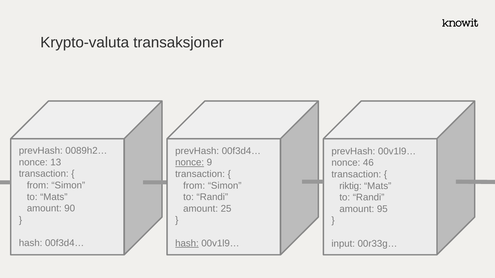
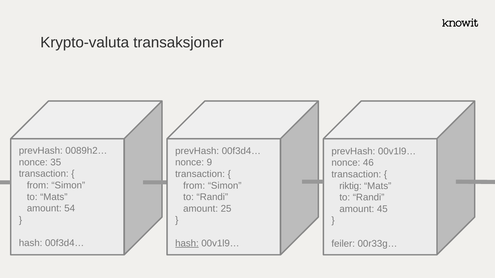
13: 13 -> 35 (56, 162)
nonce underline: present -> none (190, 163)
90: 90 -> 54 (70, 209)
95: 95 -> 45 (382, 209)
input: input -> feiler (343, 244)
